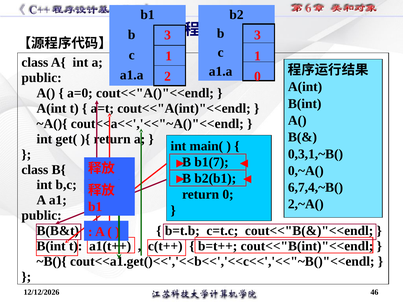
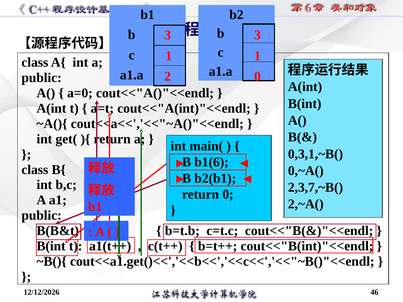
b1(7: b1(7 -> b1(6 (212, 162)
6,7,4,~B(: 6,7,4,~B( -> 2,3,7,~B( (316, 188)
